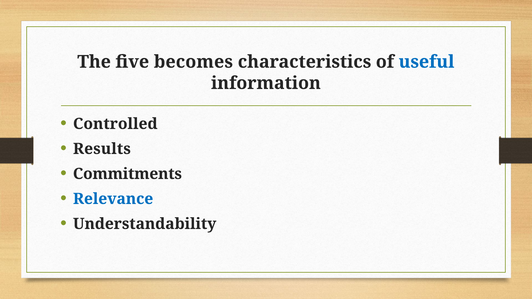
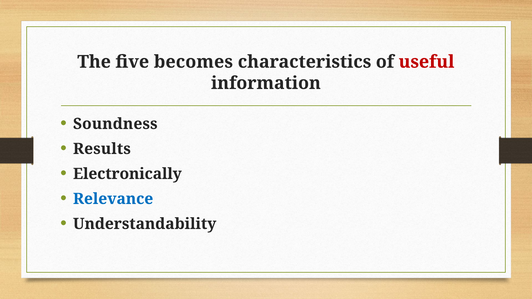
useful colour: blue -> red (426, 62)
Controlled: Controlled -> Soundness (115, 124)
Commitments: Commitments -> Electronically (127, 174)
